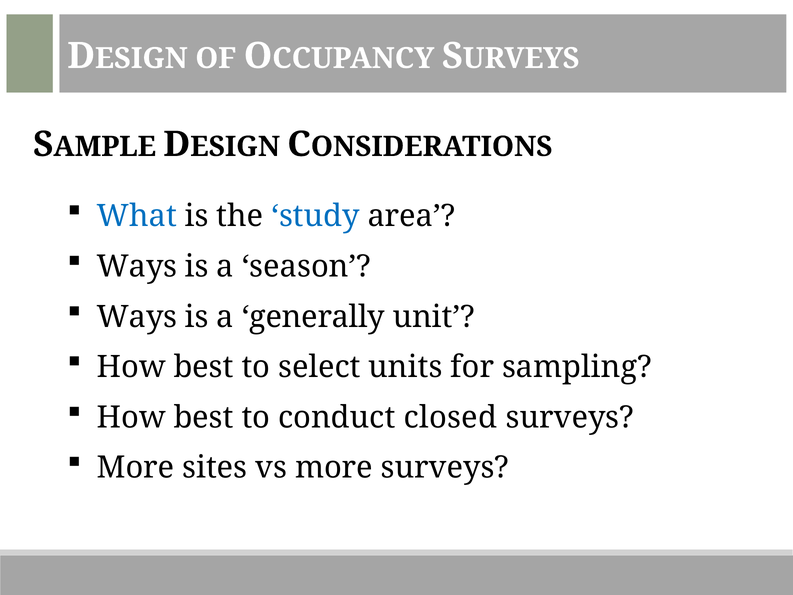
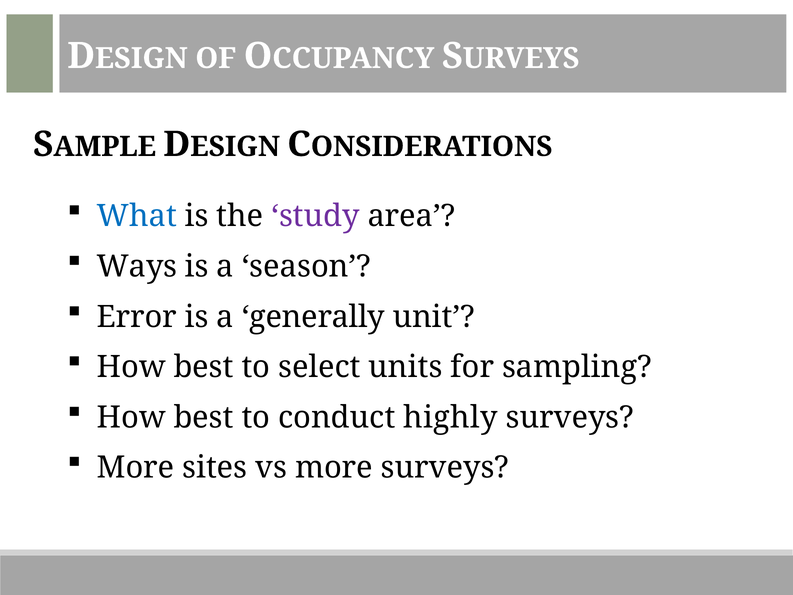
study colour: blue -> purple (316, 216)
Ways: Ways -> Error (137, 317)
closed: closed -> highly (450, 417)
